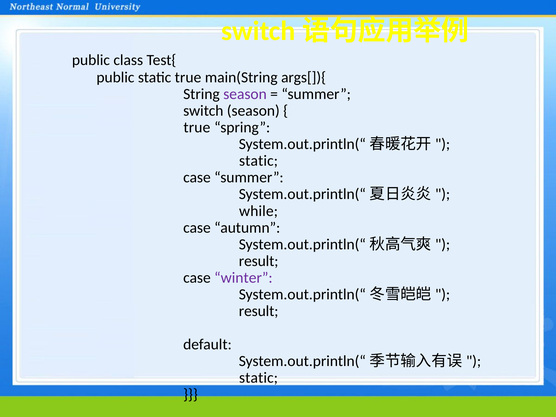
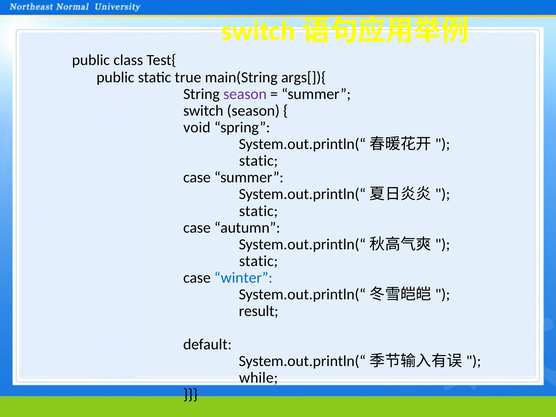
true: true -> void (197, 128)
while: while -> static (258, 211)
result: result -> static (258, 261)
winter colour: purple -> blue (243, 278)
static: static -> while (258, 378)
